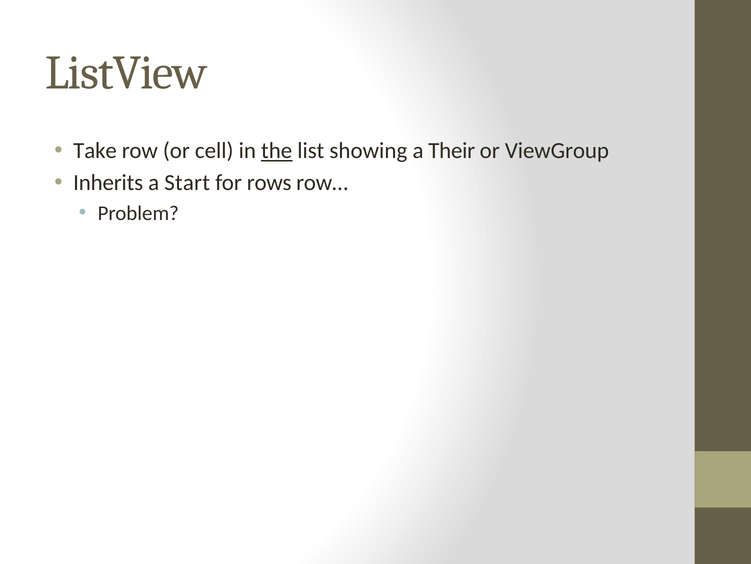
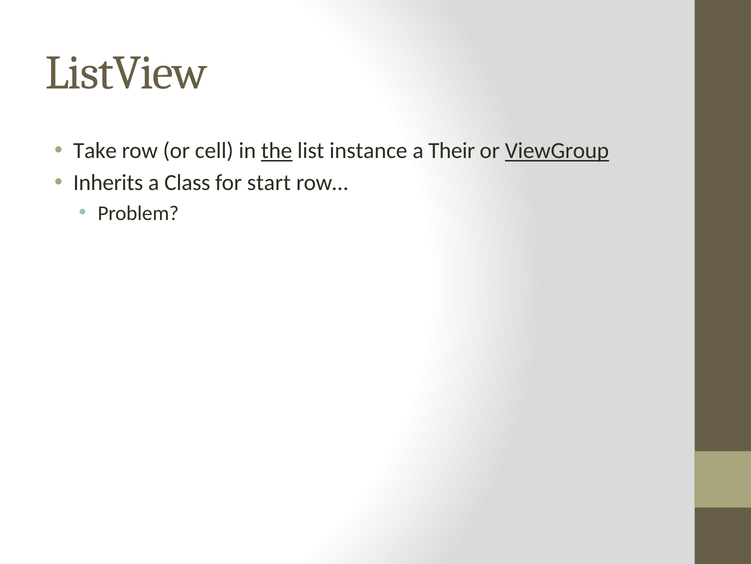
showing: showing -> instance (368, 151)
ViewGroup underline: none -> present (557, 151)
Start: Start -> Class (187, 183)
rows: rows -> start (269, 183)
